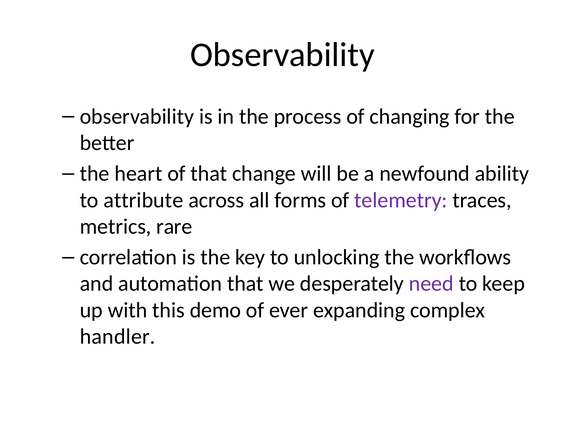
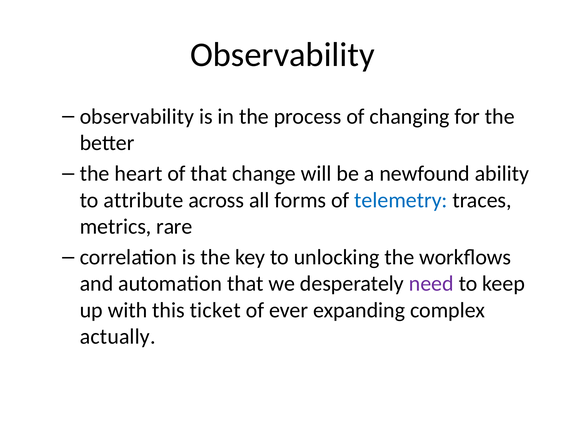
telemetry colour: purple -> blue (401, 200)
demo: demo -> ticket (215, 310)
handler: handler -> actually (118, 336)
